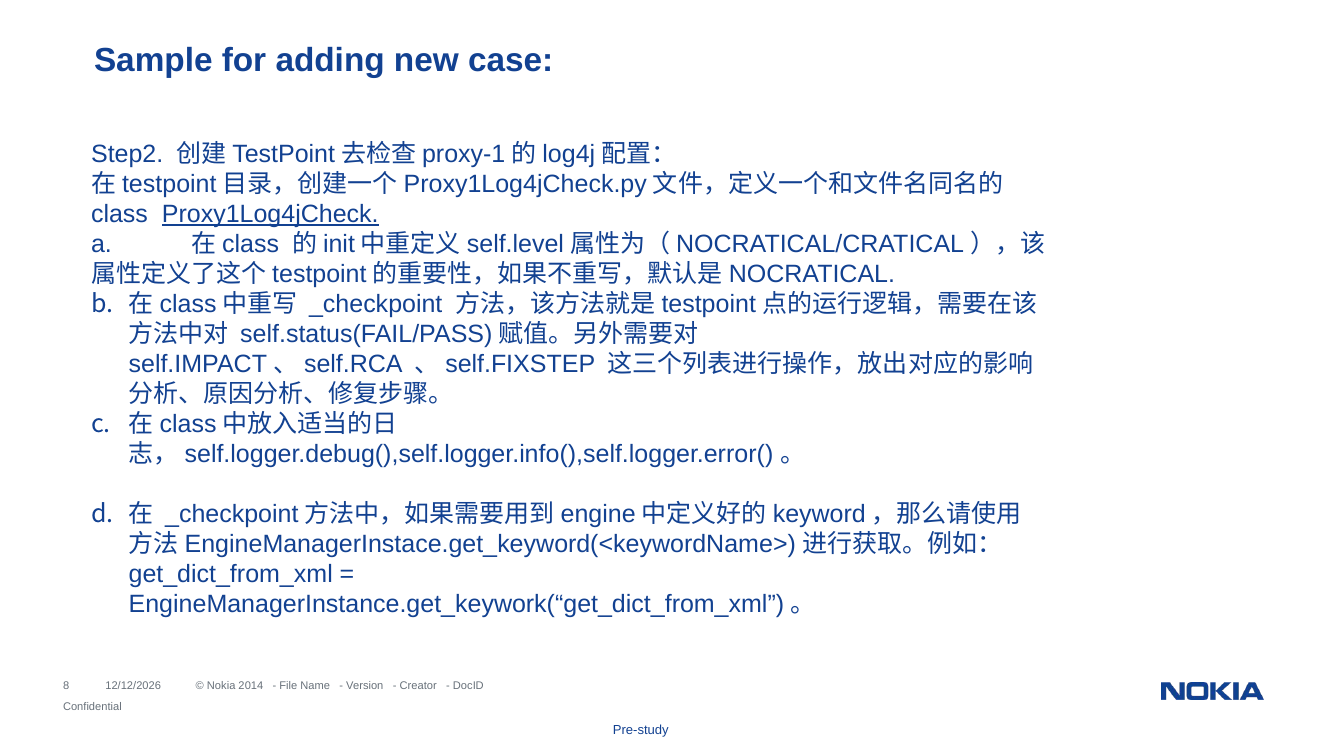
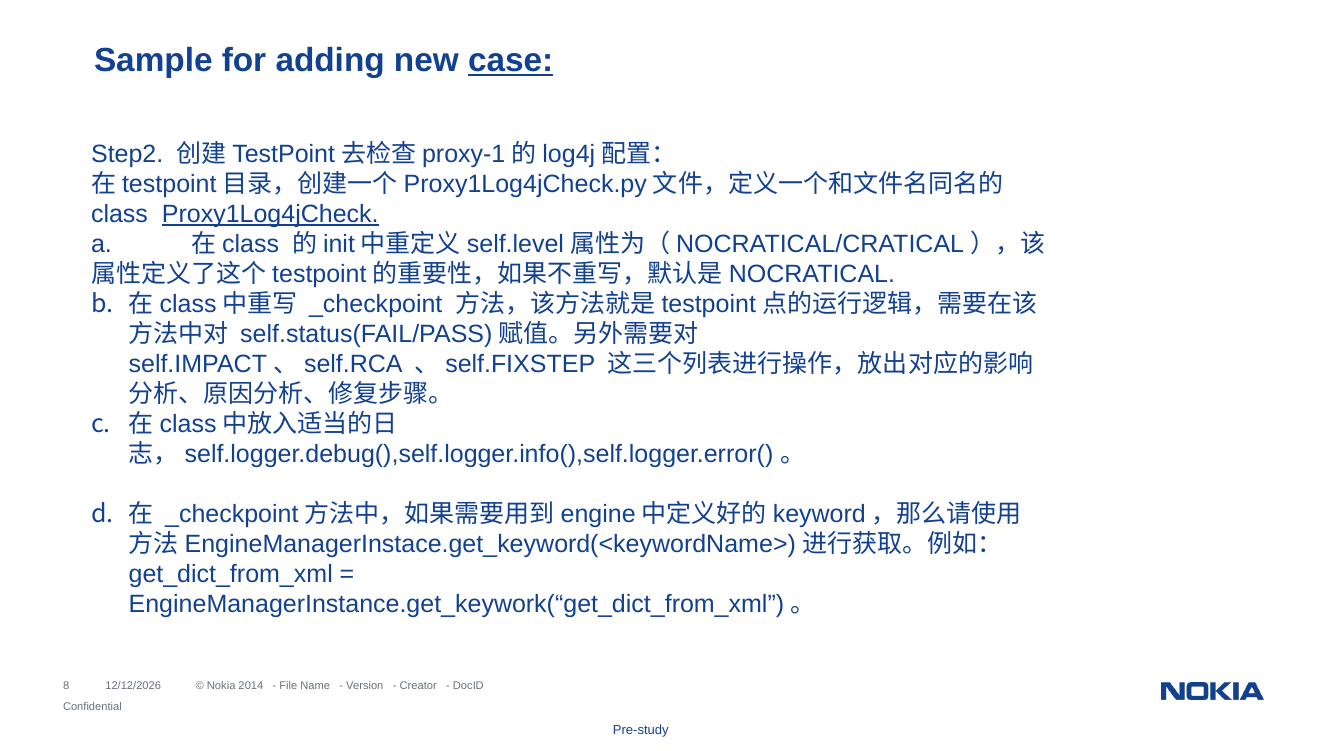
case underline: none -> present (511, 60)
